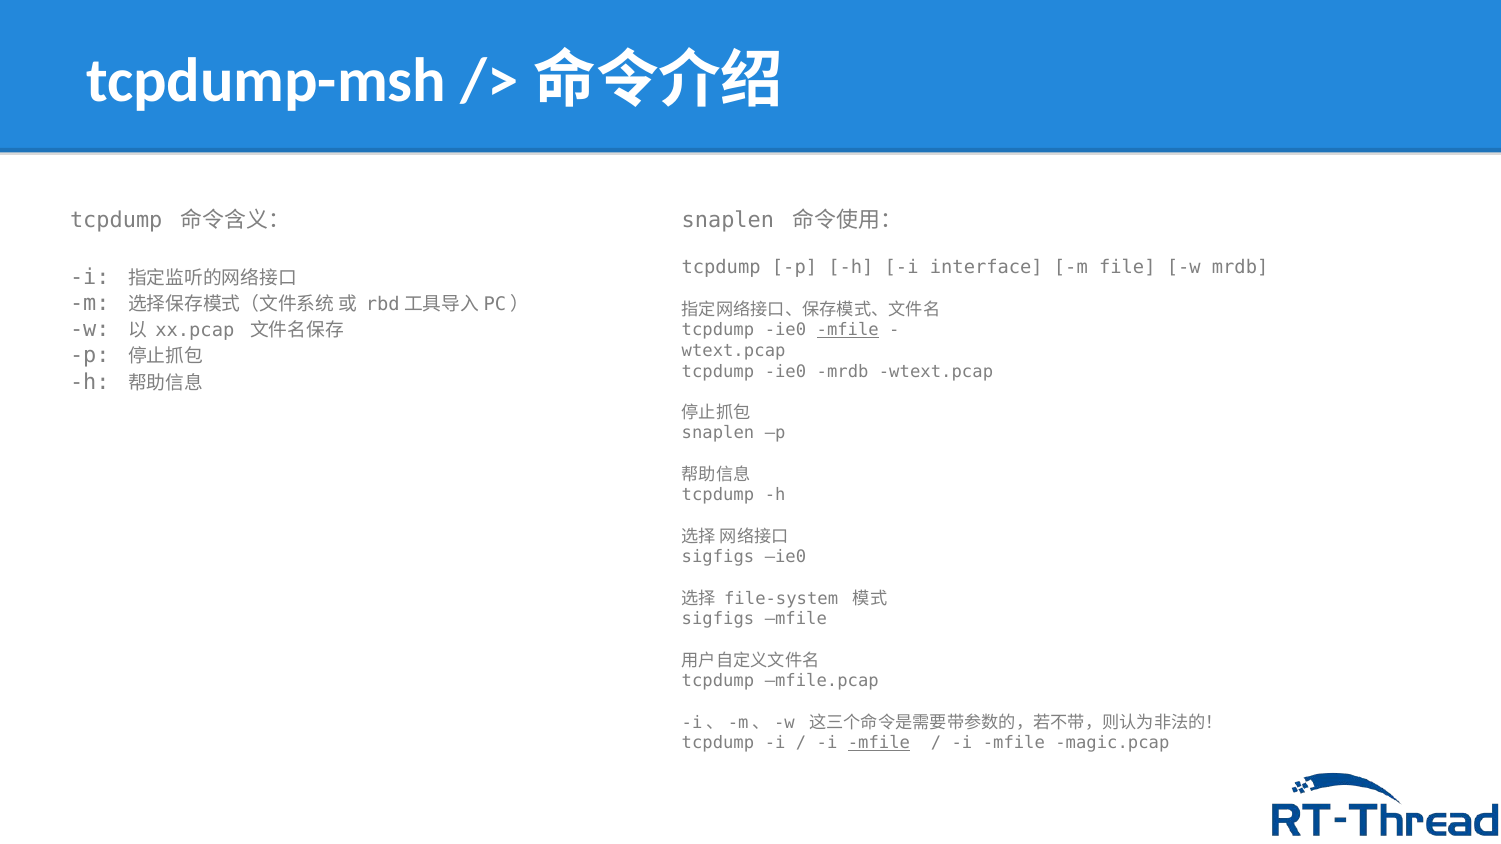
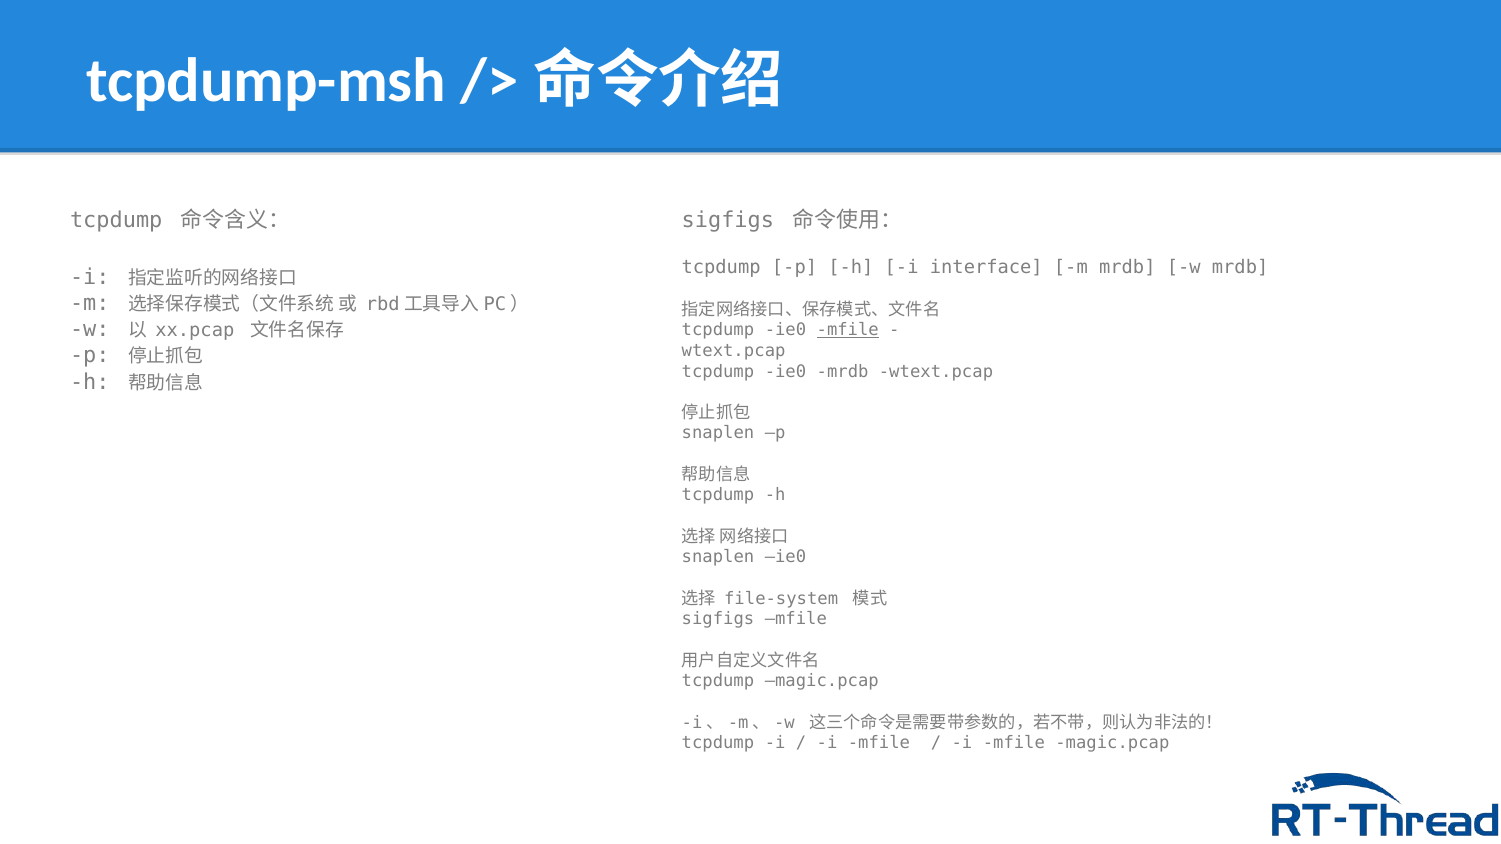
snaplen: snaplen -> sigfigs (728, 221)
m file: file -> mrdb (1127, 267)
sigfigs: sigfigs -> snaplen (718, 557)
tcpdump mfile.pcap: mfile.pcap -> magic.pcap (822, 681)
mfile underline: present -> none (879, 743)
